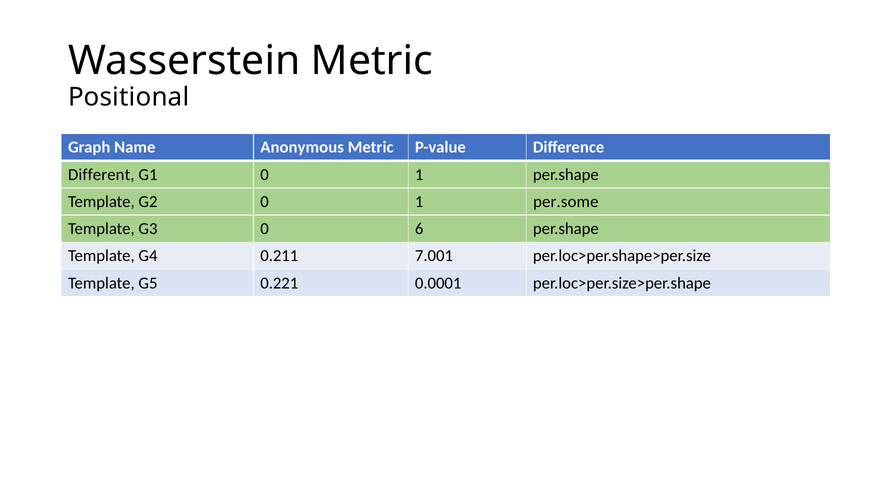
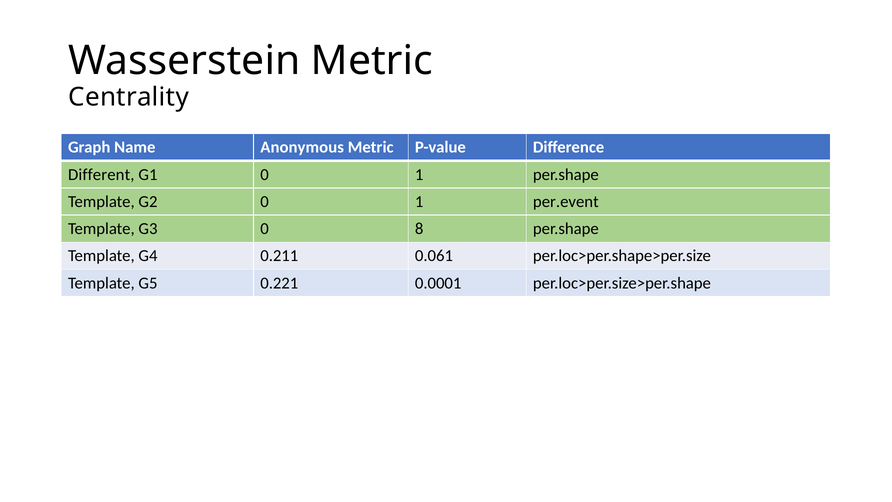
Positional: Positional -> Centrality (129, 97)
per.some: per.some -> per.event (566, 202)
6: 6 -> 8 (419, 229)
7.001: 7.001 -> 0.061 (434, 256)
